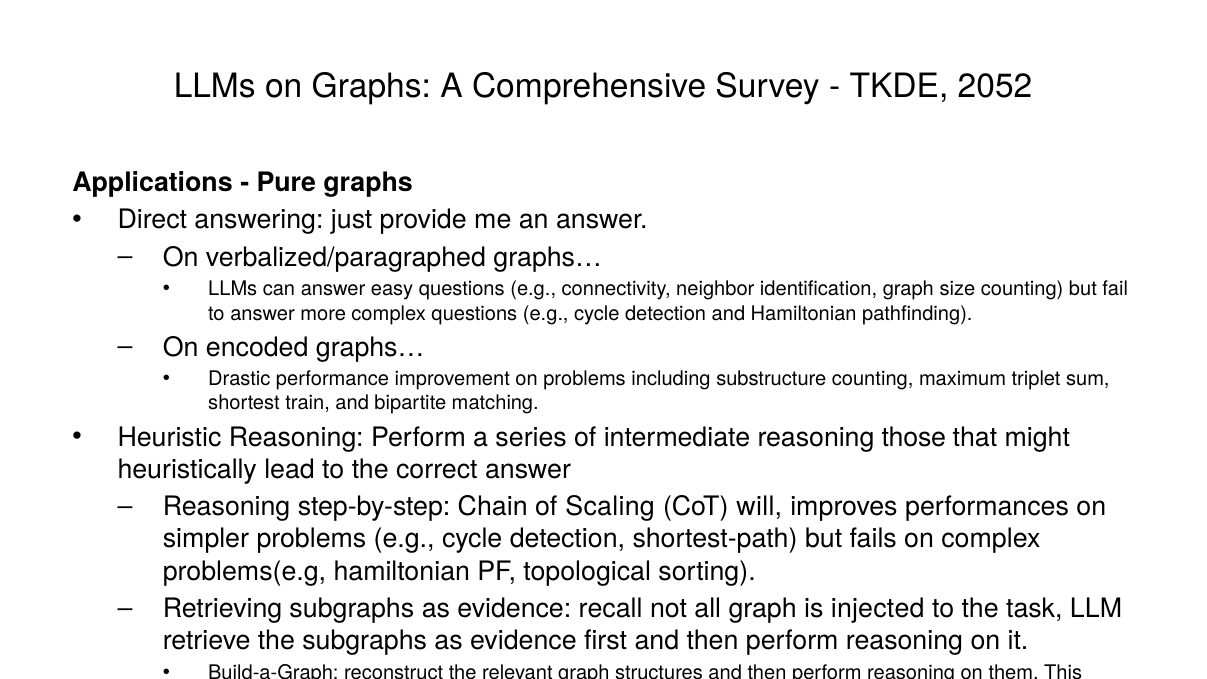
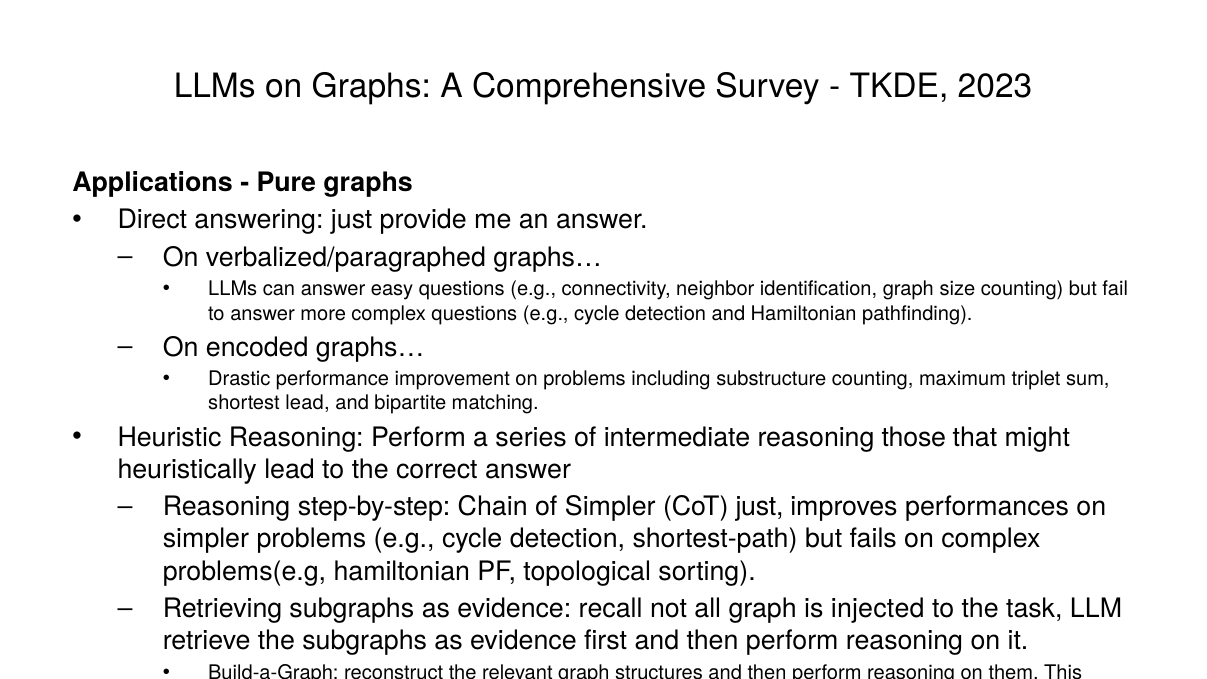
2052: 2052 -> 2023 (995, 86)
shortest train: train -> lead (307, 403)
of Scaling: Scaling -> Simpler (610, 507)
CoT will: will -> just (760, 507)
